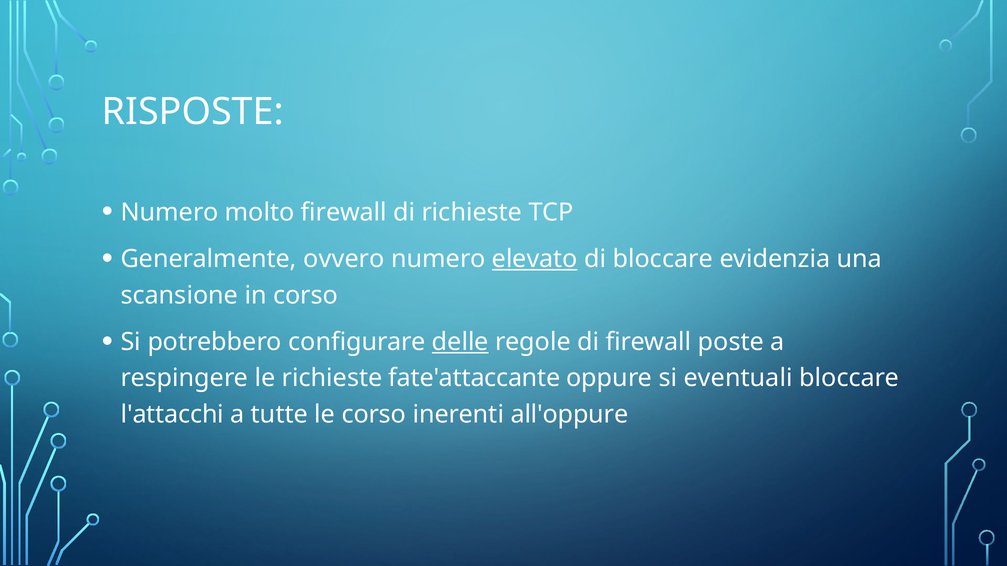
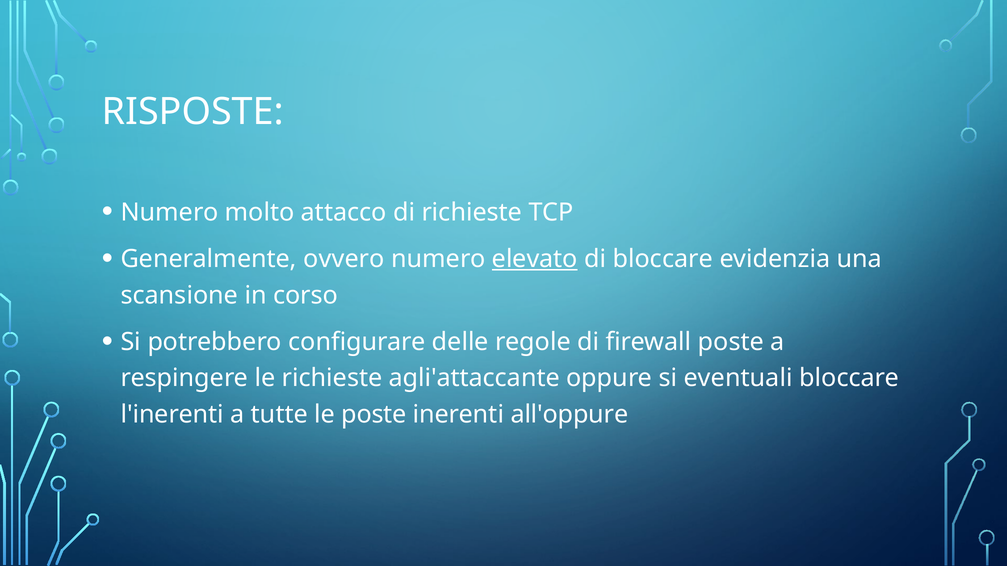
molto firewall: firewall -> attacco (344, 212)
delle underline: present -> none (460, 342)
fate'attaccante: fate'attaccante -> agli'attaccante (474, 378)
l'attacchi: l'attacchi -> l'inerenti (172, 415)
le corso: corso -> poste (374, 415)
